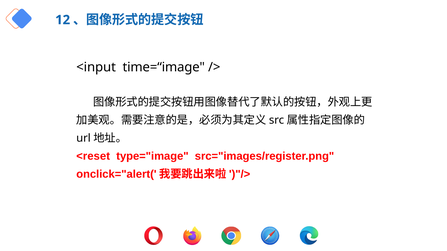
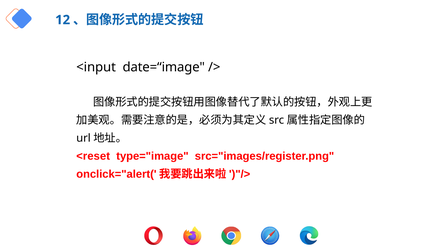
time=“image: time=“image -> date=“image (164, 67)
